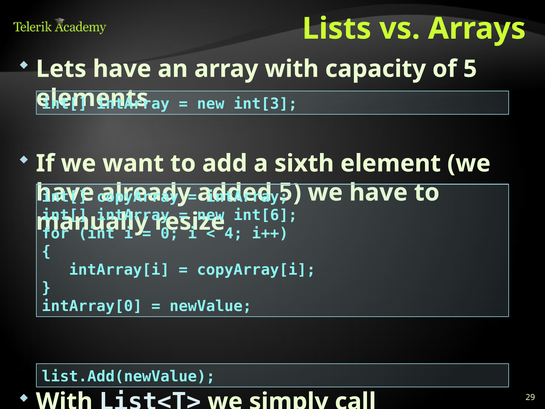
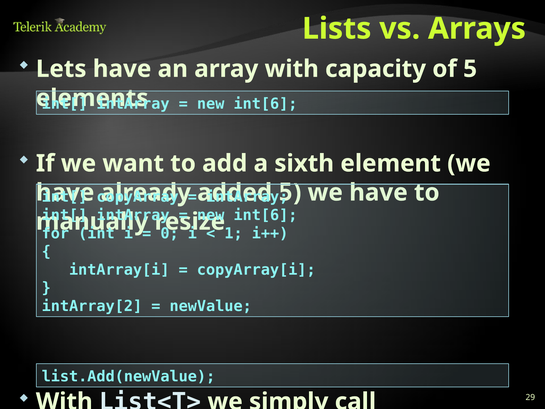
int[3: int[3 -> int[6 (265, 104)
4: 4 -> 1 (233, 233)
intArray[0: intArray[0 -> intArray[2 (92, 306)
